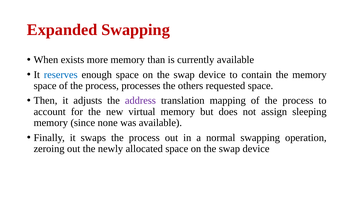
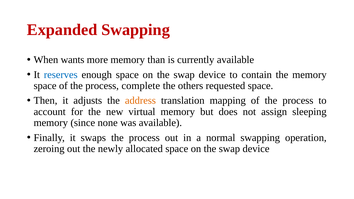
exists: exists -> wants (73, 60)
processes: processes -> complete (141, 86)
address colour: purple -> orange (140, 101)
